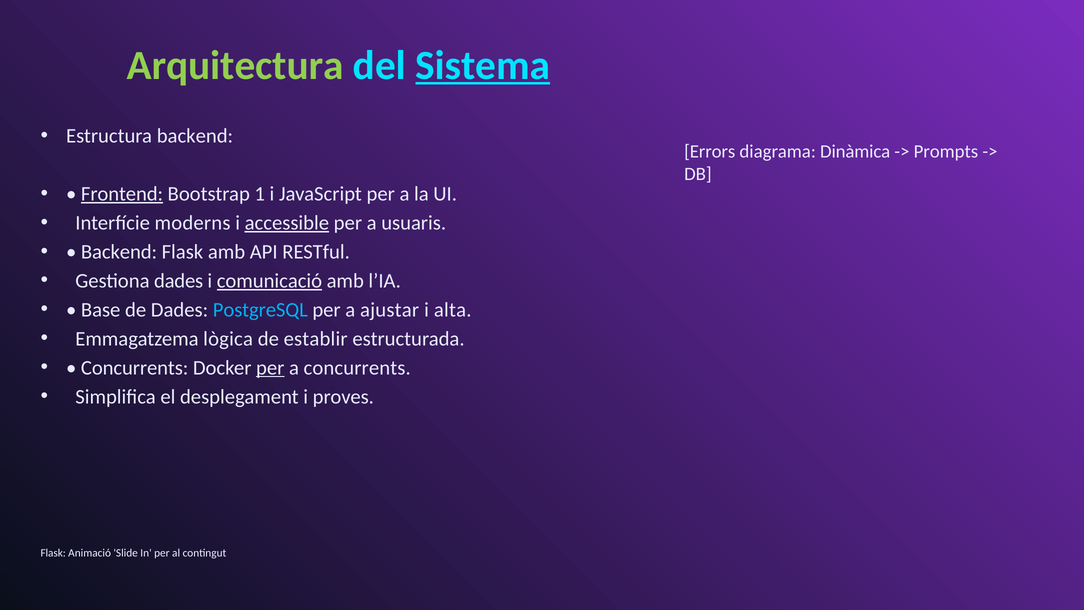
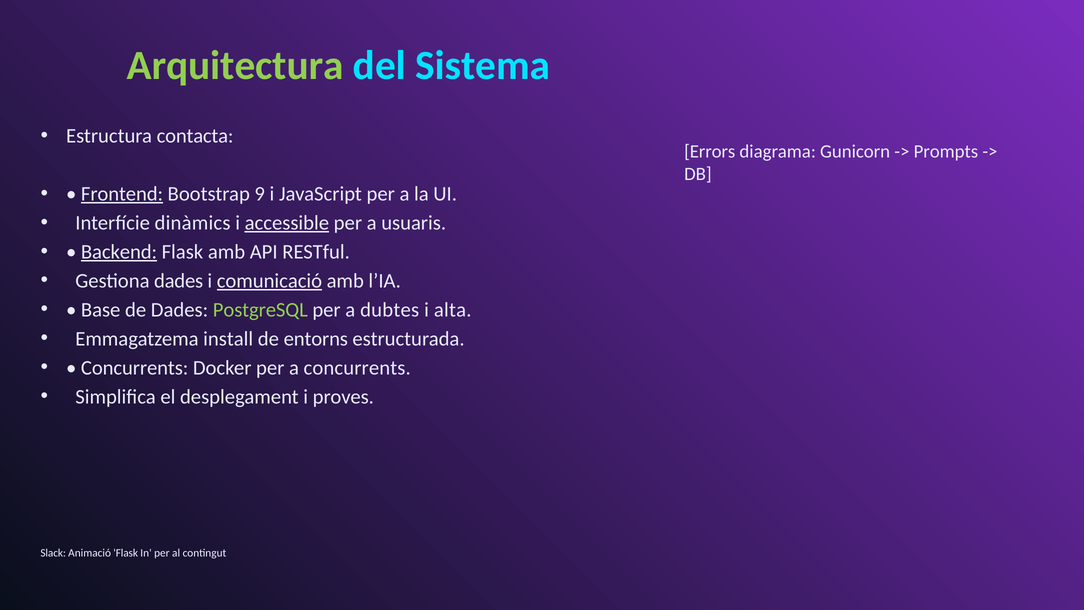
Sistema underline: present -> none (483, 66)
Estructura backend: backend -> contacta (195, 136)
Dinàmica: Dinàmica -> Gunicorn (855, 151)
1: 1 -> 9 (260, 194)
moderns: moderns -> dinàmics (193, 223)
Backend underline: none -> present (119, 252)
PostgreSQL colour: light blue -> light green (260, 310)
ajustar: ajustar -> dubtes (390, 310)
lògica: lògica -> install (228, 339)
establir: establir -> entorns (316, 339)
per underline: present -> none (270, 368)
Flask: Flask -> Slack (53, 553)
Animació Slide: Slide -> Flask (126, 553)
